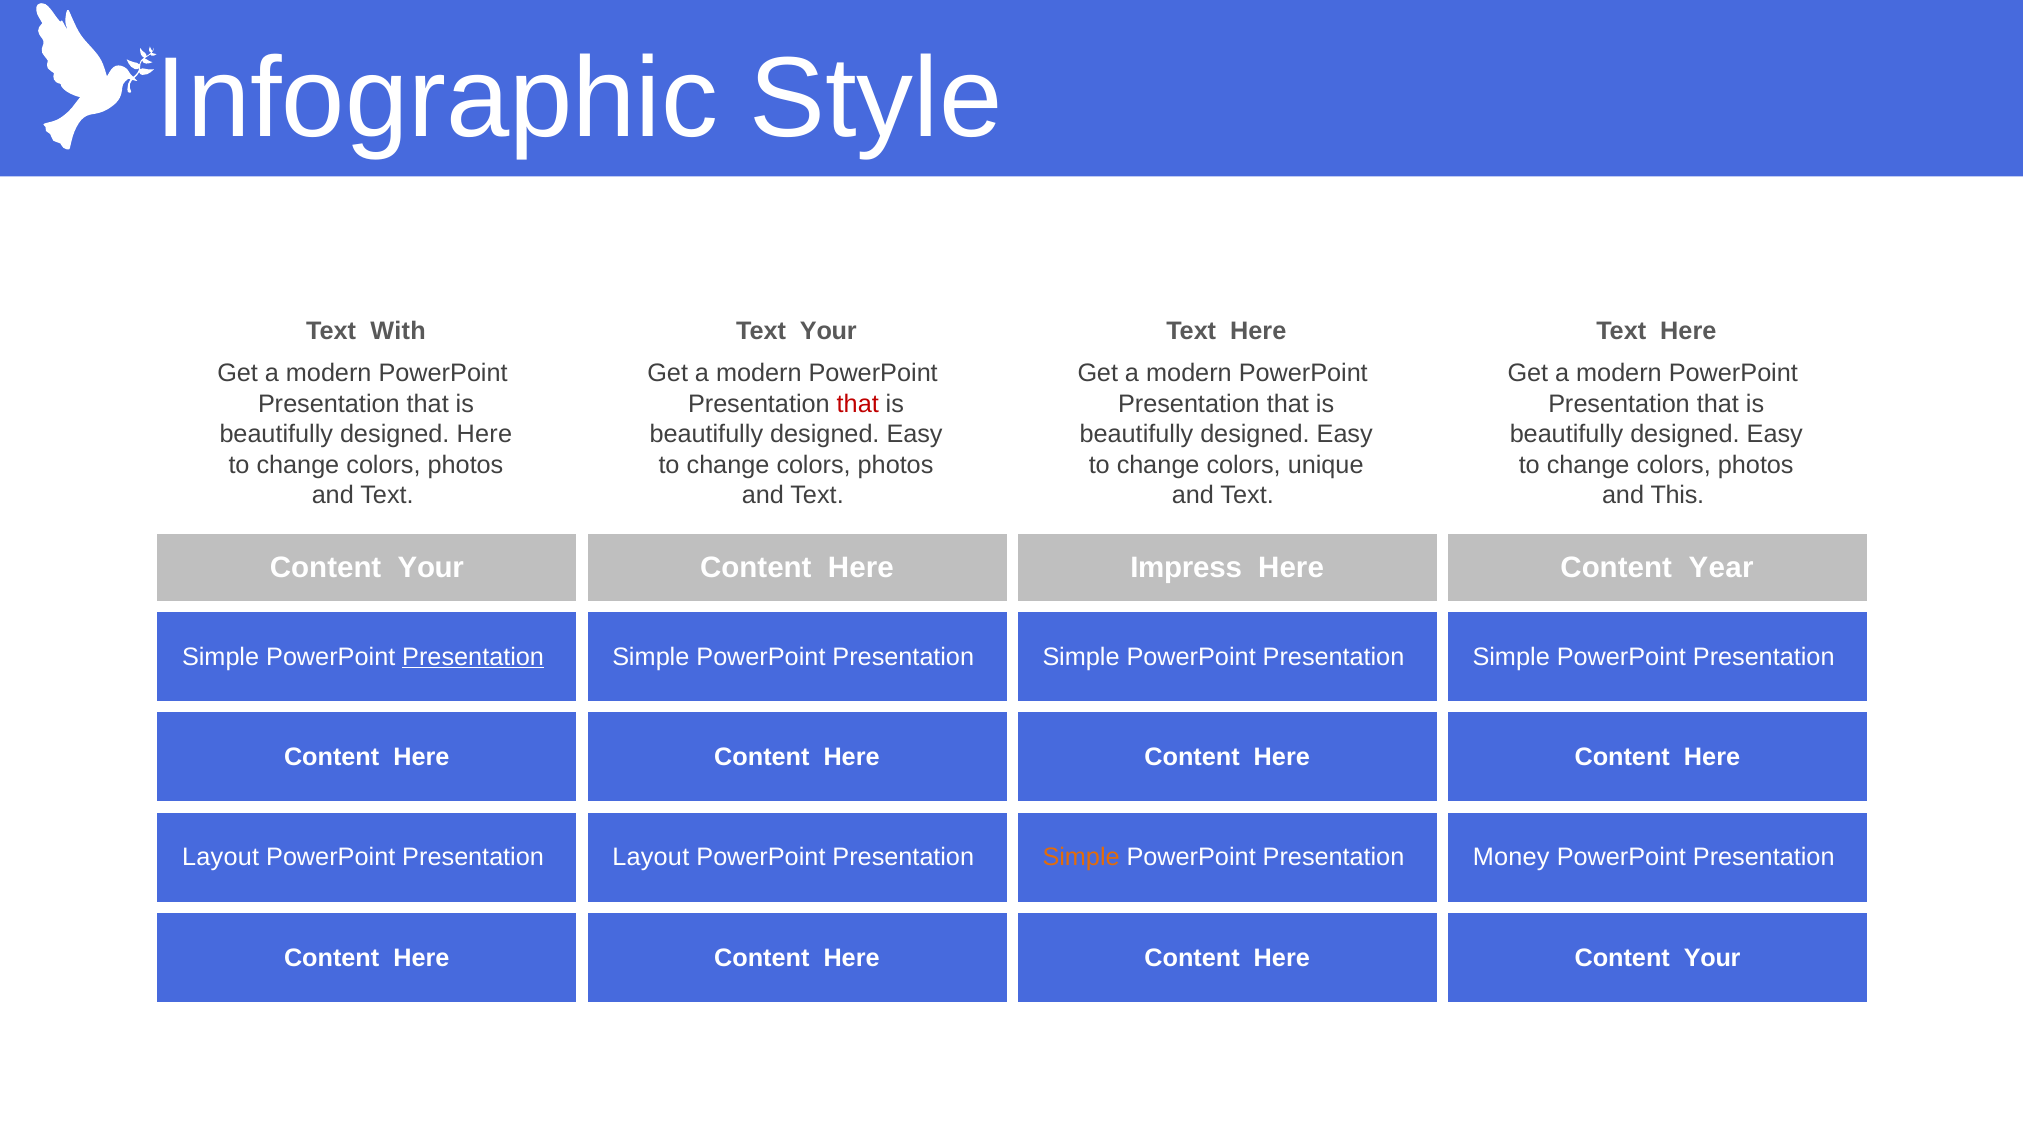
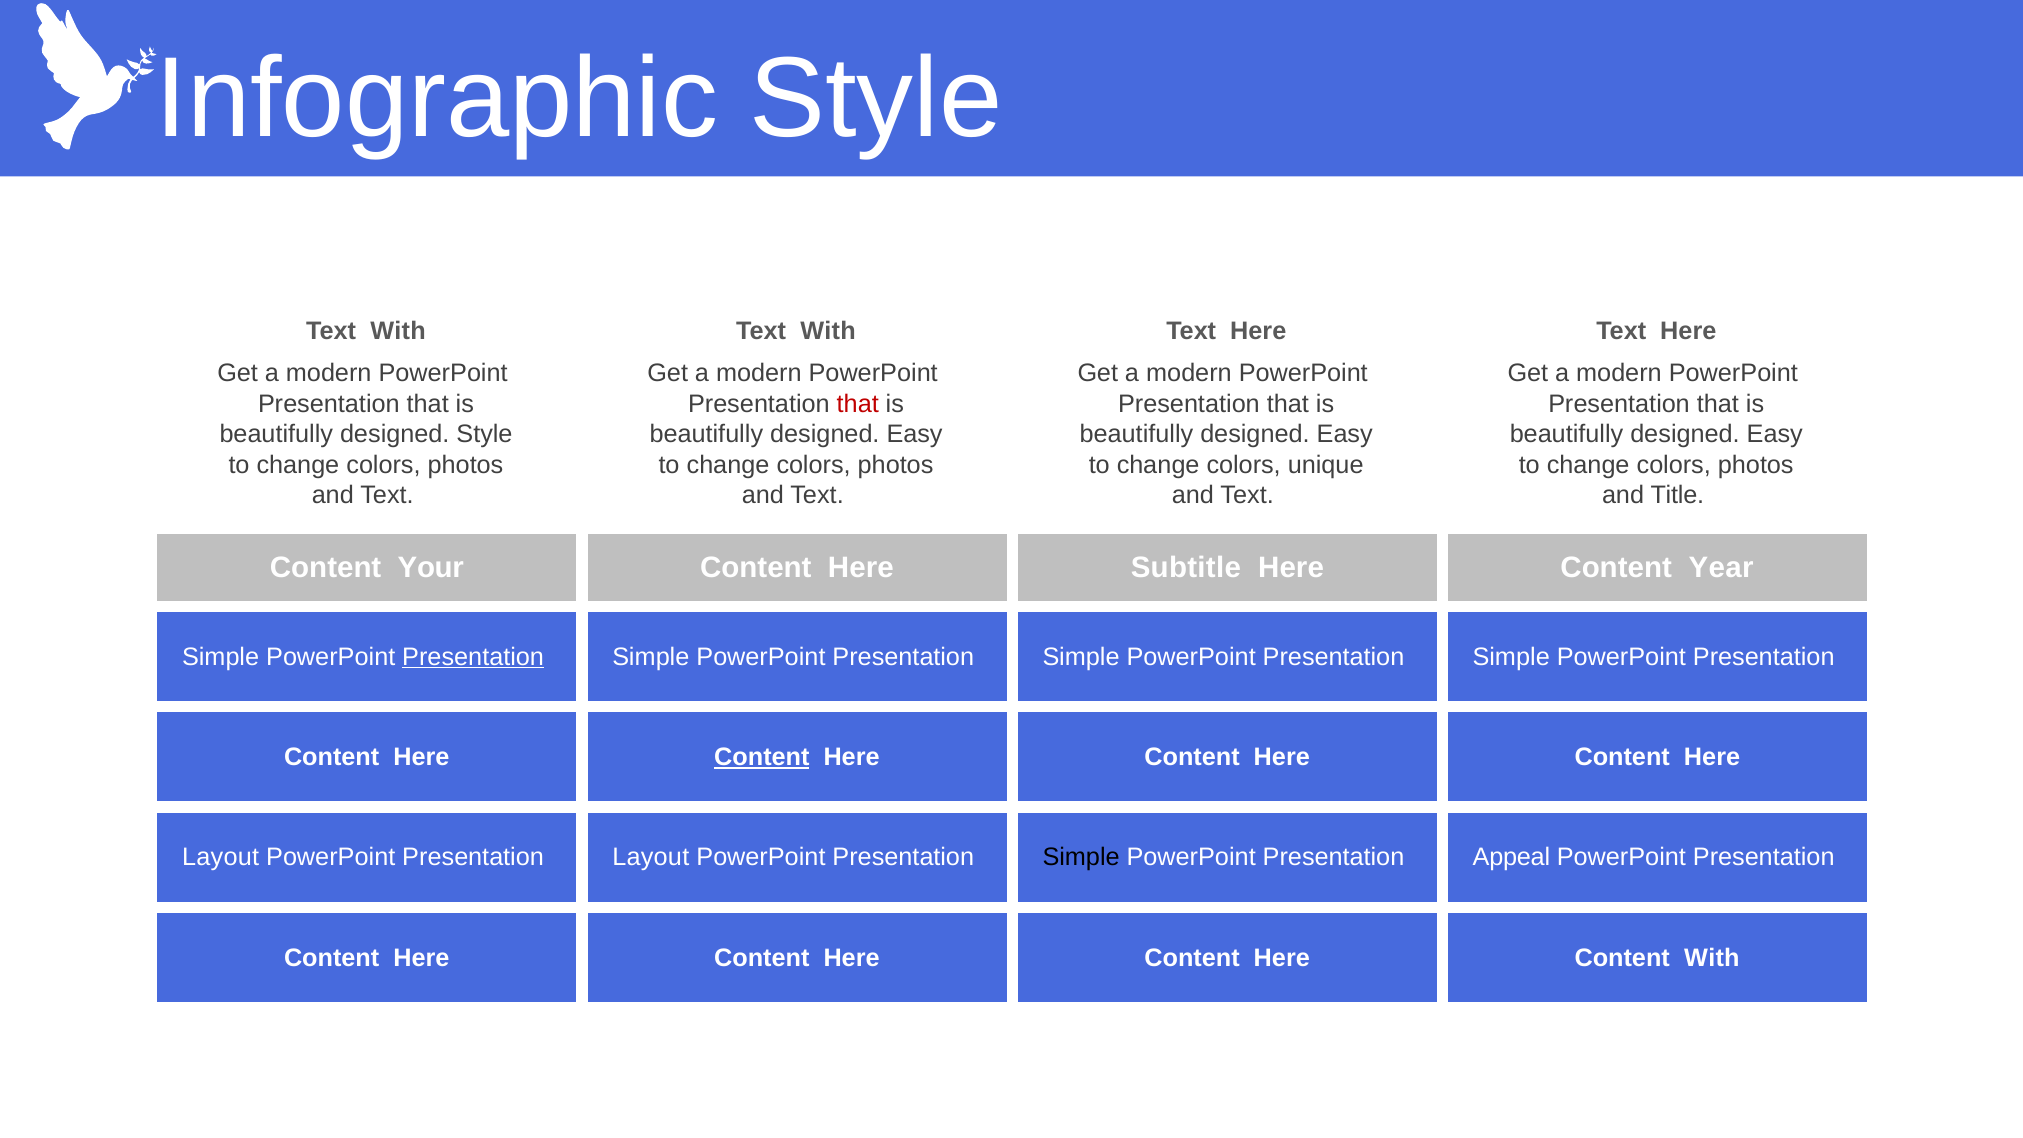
Your: Your -> With (828, 332)
designed Here: Here -> Style (484, 434)
This: This -> Title (1677, 495)
Impress: Impress -> Subtitle (1186, 568)
Content underline: none -> present (762, 757)
Simple colour: orange -> black (1081, 858)
Money: Money -> Appeal (1511, 858)
Content Here Content Your: Your -> With (1712, 958)
